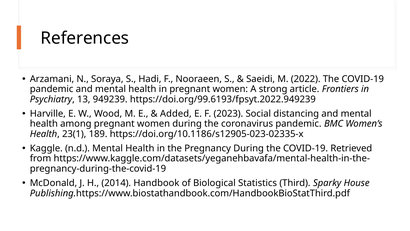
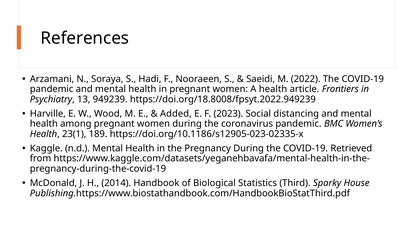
A strong: strong -> health (273, 89)
https://doi.org/99.6193/fpsyt.2022.949239: https://doi.org/99.6193/fpsyt.2022.949239 -> https://doi.org/18.8008/fpsyt.2022.949239 (223, 99)
